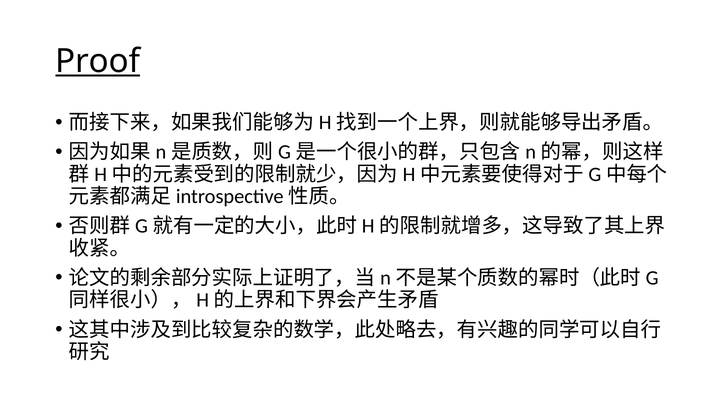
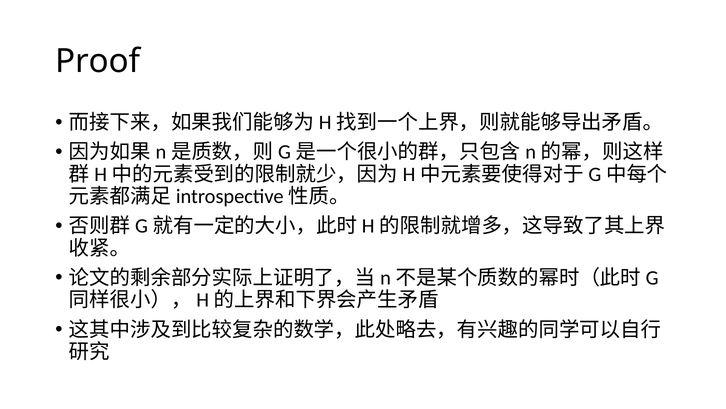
Proof underline: present -> none (98, 61)
